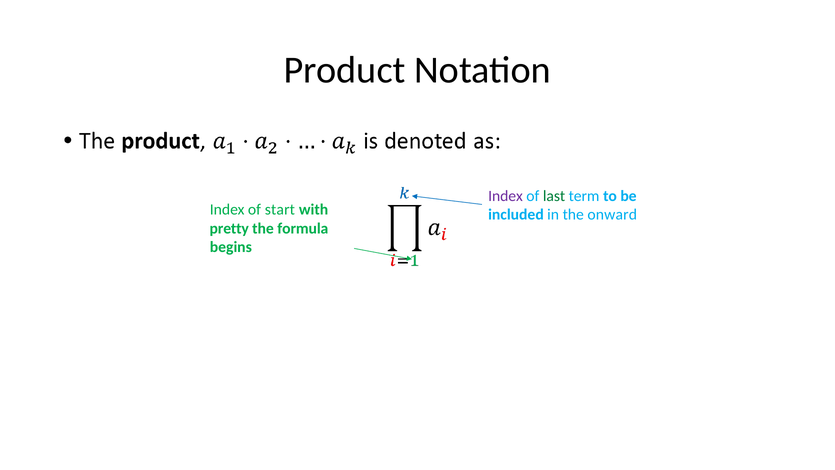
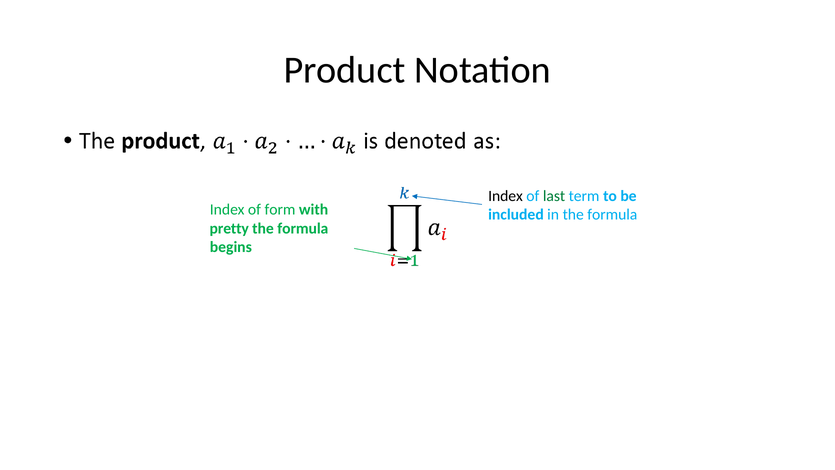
Index colour: purple -> black (506, 196)
start: start -> form (280, 209)
in the onward: onward -> formula (612, 215)
